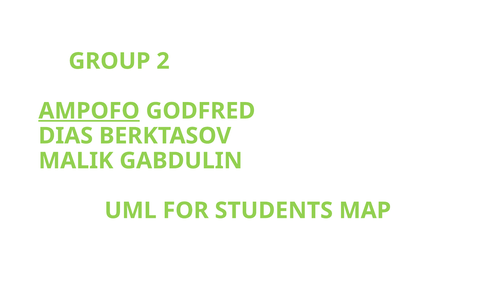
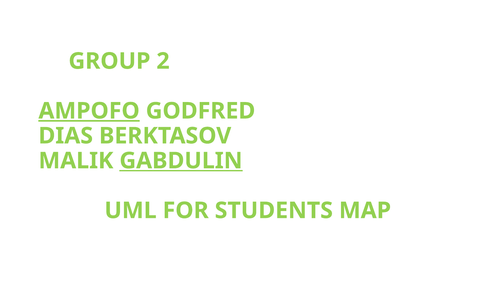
GABDULIN underline: none -> present (181, 161)
